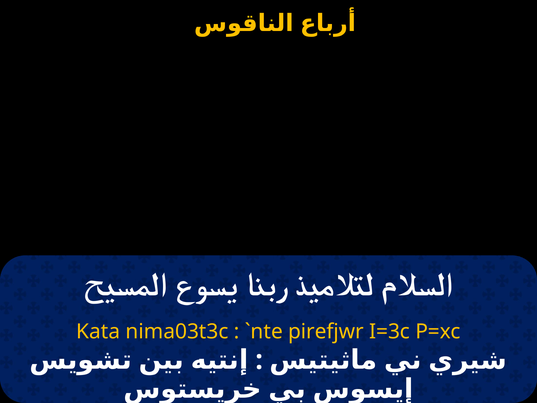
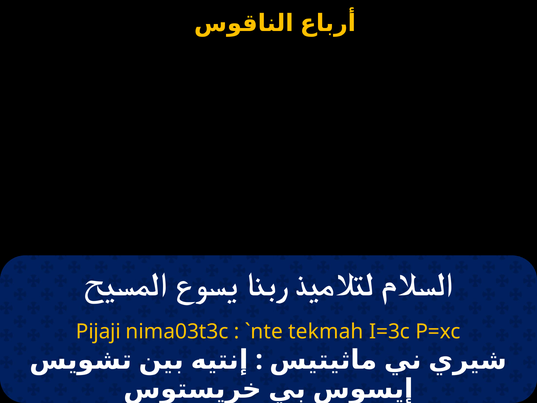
Kata: Kata -> Pijaji (98, 331)
pirefjwr: pirefjwr -> tekmah (326, 331)
